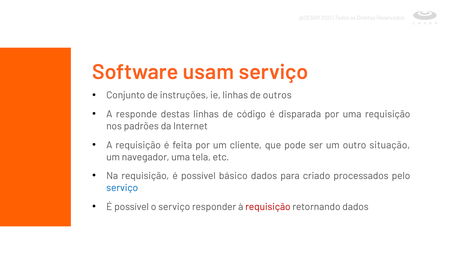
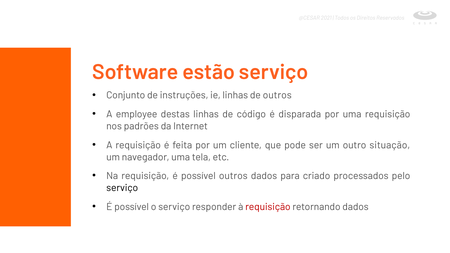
usam: usam -> estão (209, 72)
responde: responde -> employee (137, 114)
possível básico: básico -> outros (233, 176)
serviço colour: blue -> black (122, 188)
